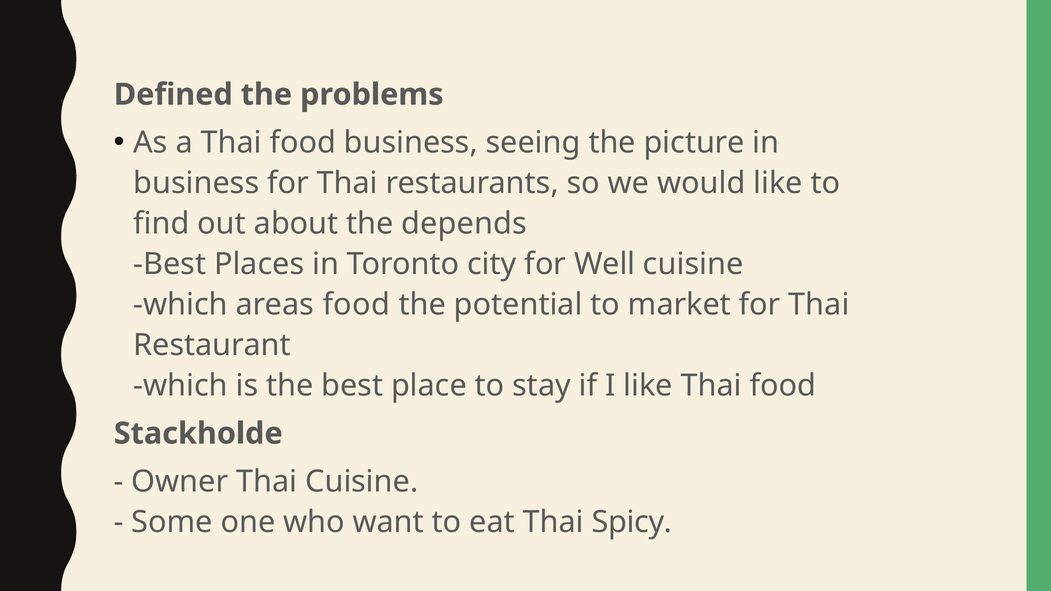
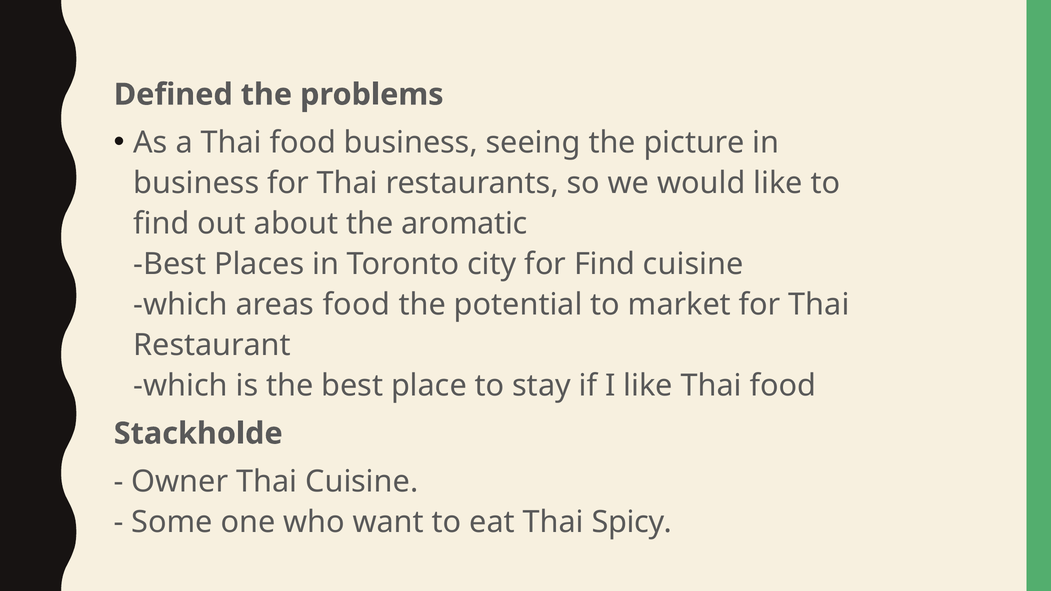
depends: depends -> aromatic (464, 224)
for Well: Well -> Find (605, 264)
